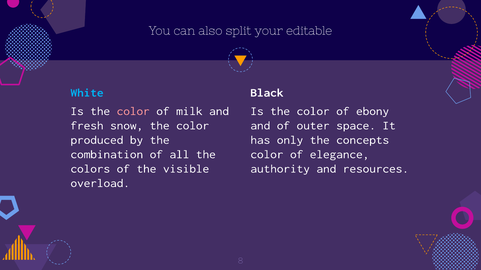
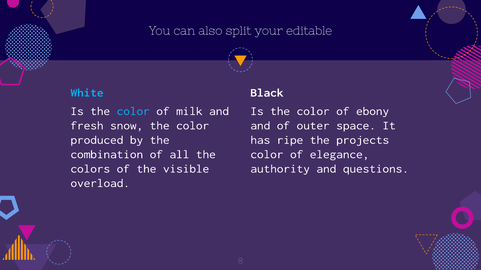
color colour: pink -> light blue (133, 111)
only: only -> ripe (290, 140)
concepts: concepts -> projects (363, 140)
resources: resources -> questions (376, 169)
